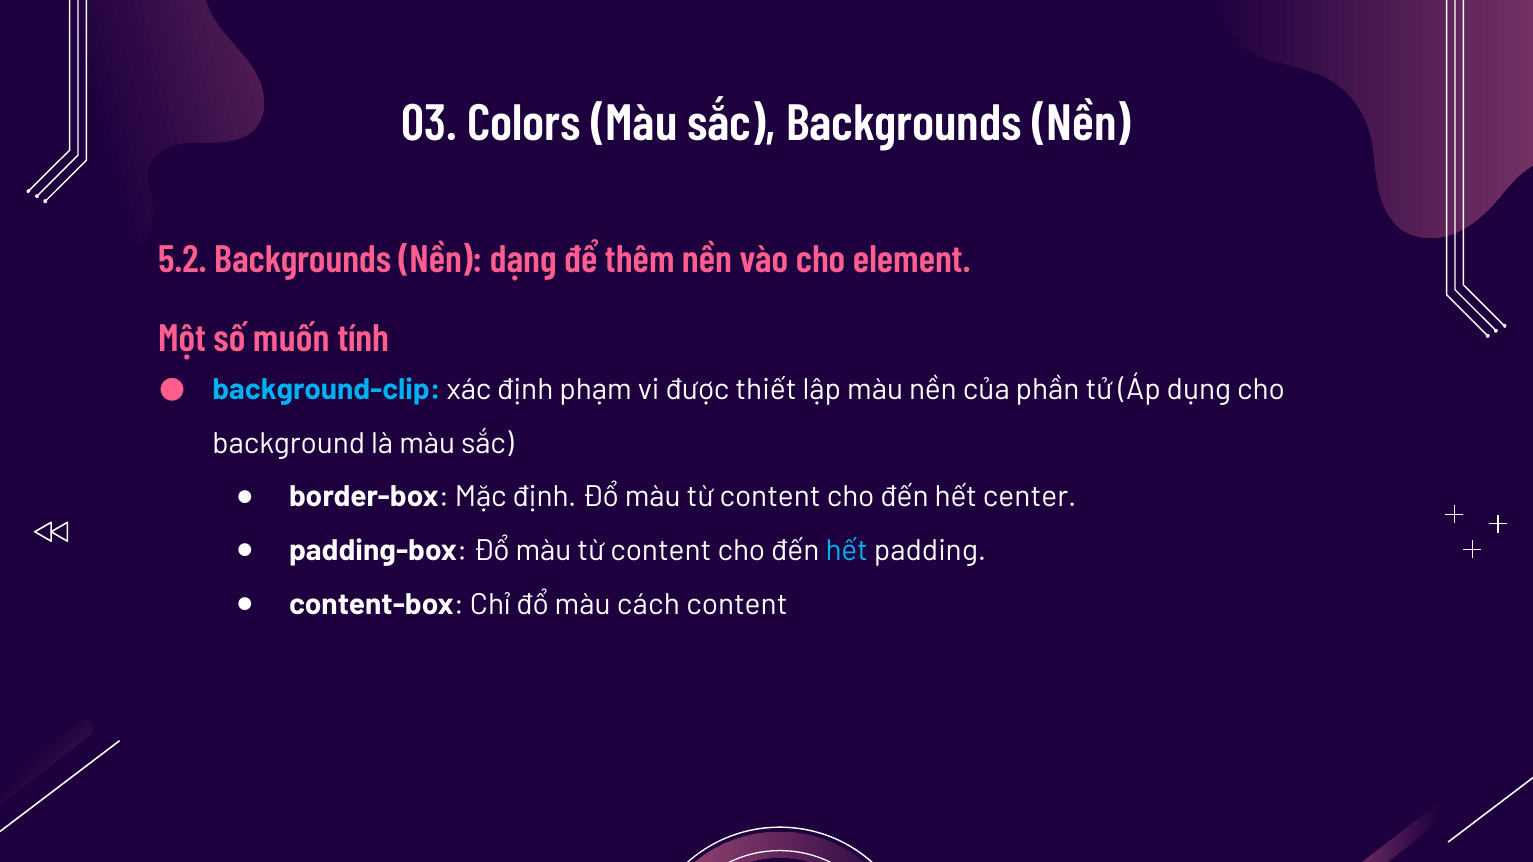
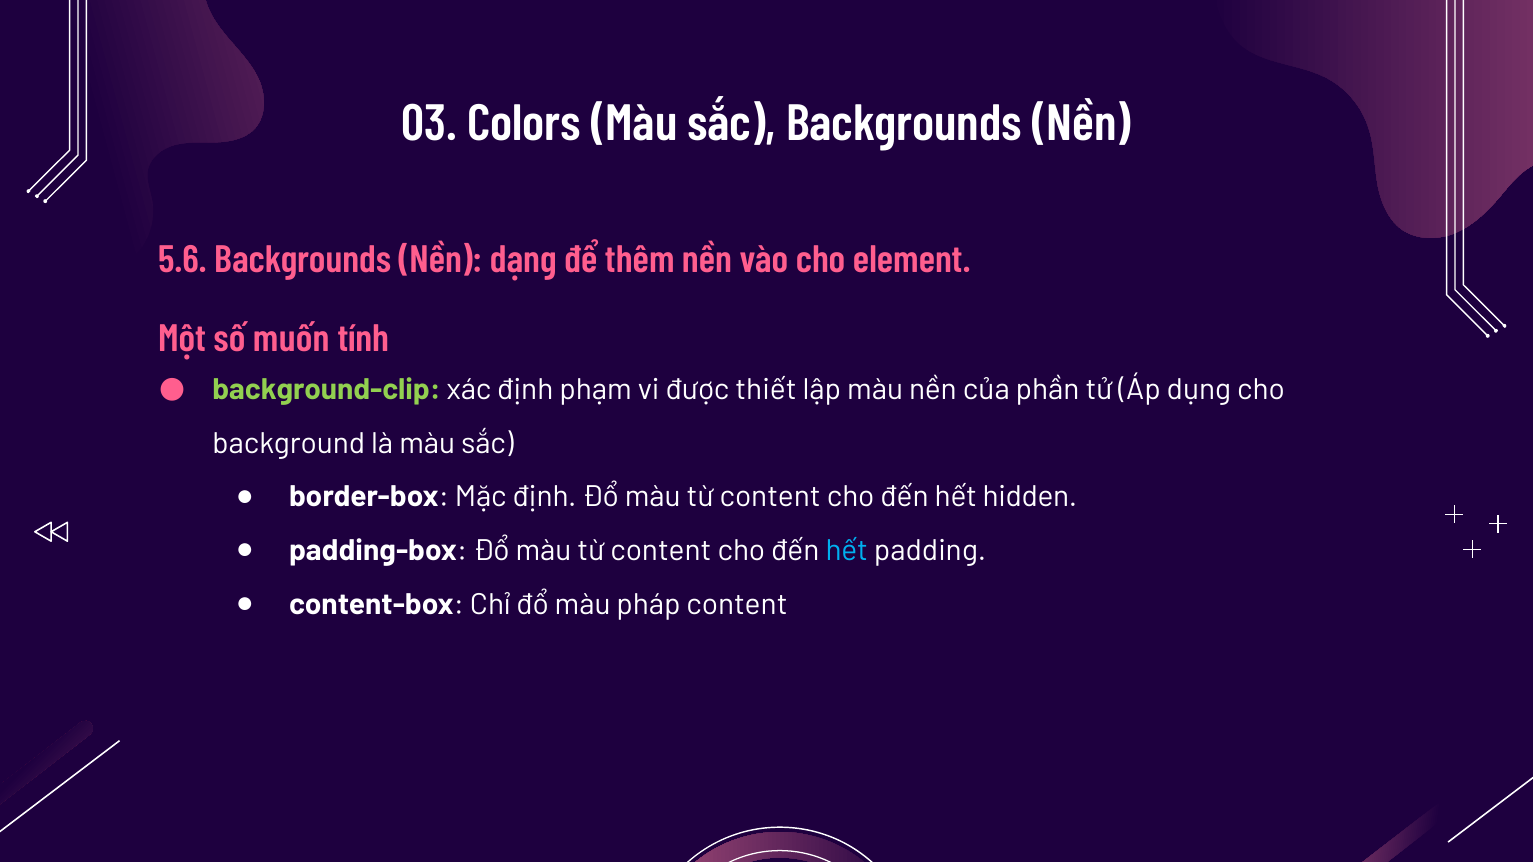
5.2: 5.2 -> 5.6 (182, 260)
background-clip colour: light blue -> light green (327, 390)
center: center -> hidden (1030, 497)
cách: cách -> pháp (649, 605)
